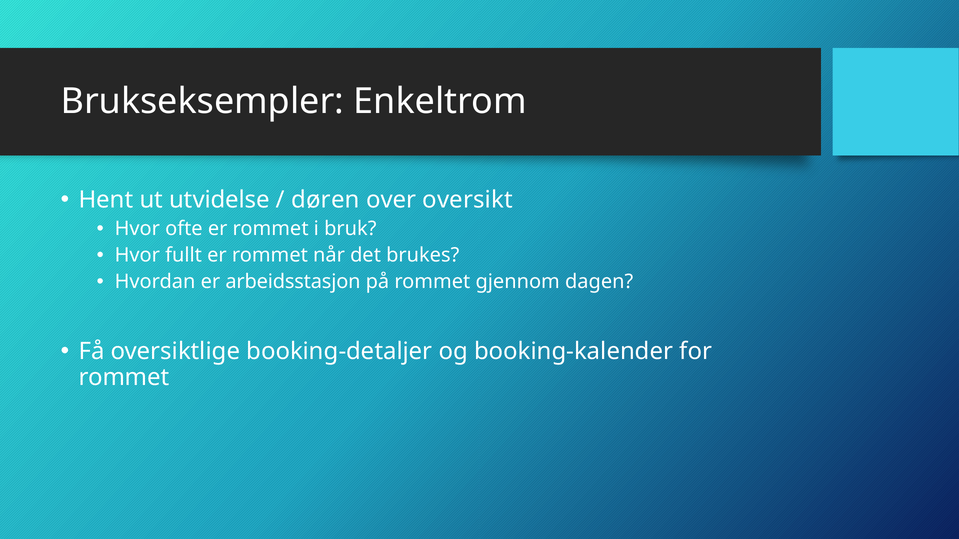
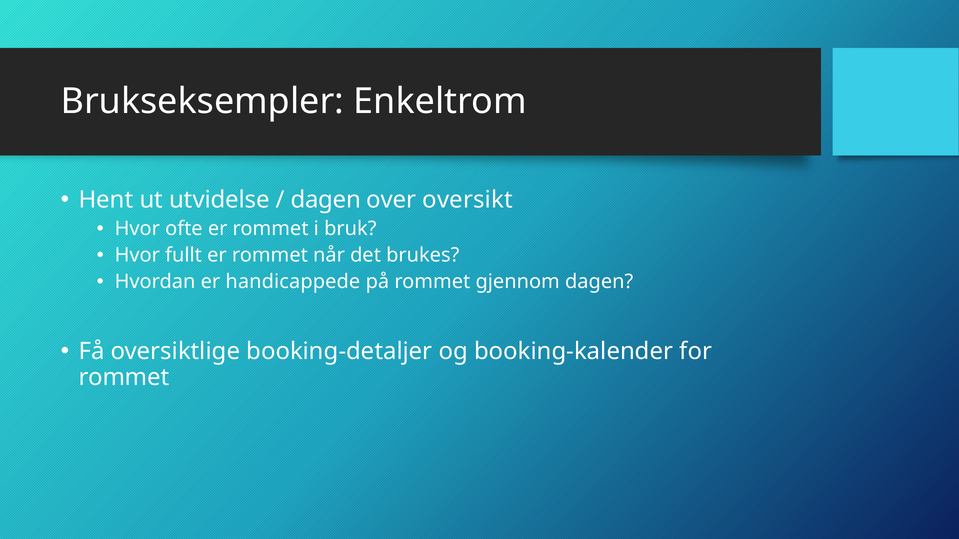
døren: døren -> dagen (326, 200)
arbeidsstasjon: arbeidsstasjon -> handicappede (293, 282)
